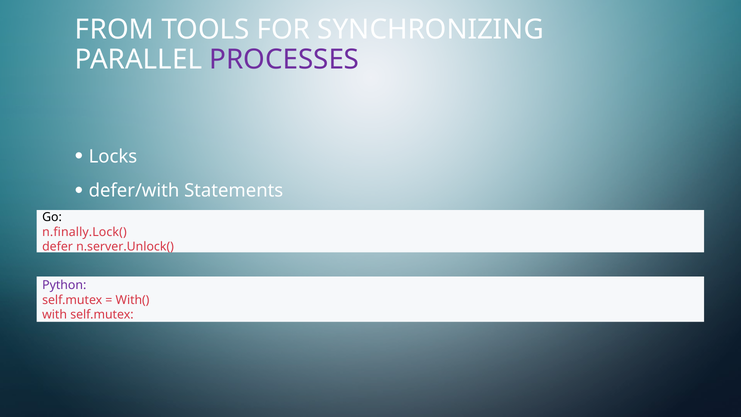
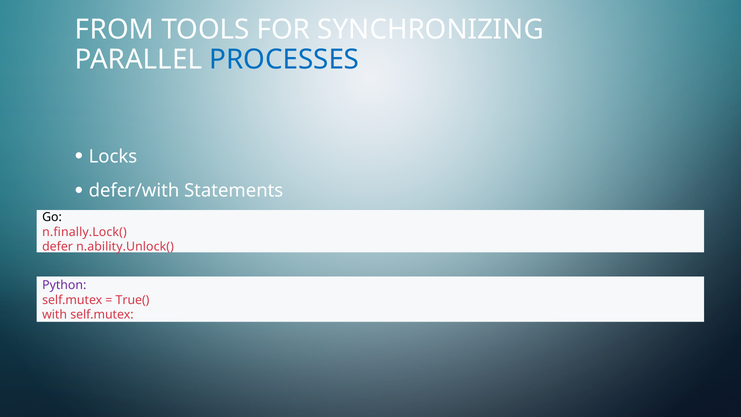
PROCESSES colour: purple -> blue (284, 60)
n.server.Unlock(: n.server.Unlock( -> n.ability.Unlock( (125, 247)
With(: With( -> True( (133, 300)
